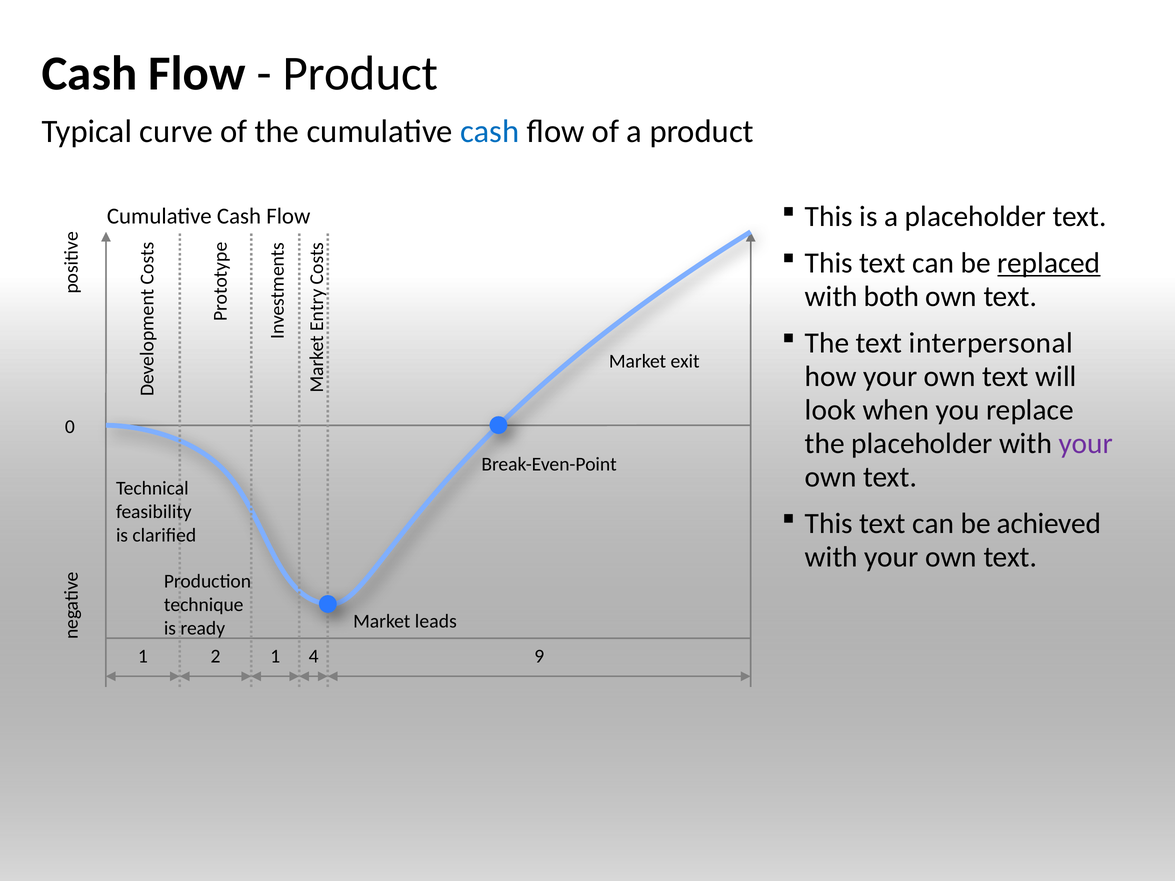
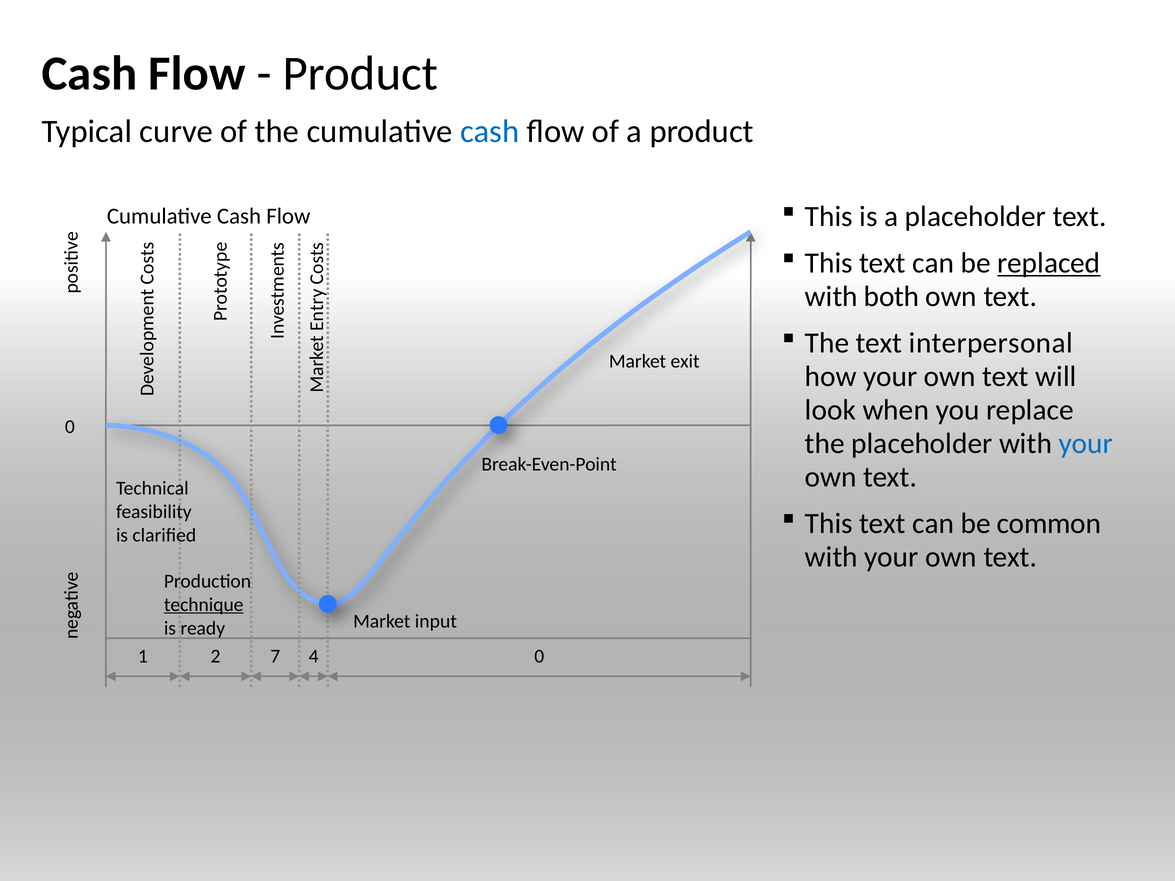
your colour: purple -> blue (1086, 444)
achieved: achieved -> common (1049, 524)
technique underline: none -> present (204, 605)
leads: leads -> input (436, 622)
2 1: 1 -> 7 (275, 657)
4 9: 9 -> 0 (539, 657)
